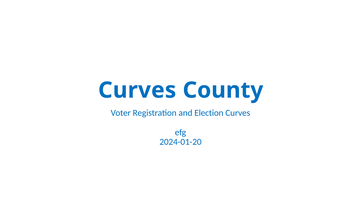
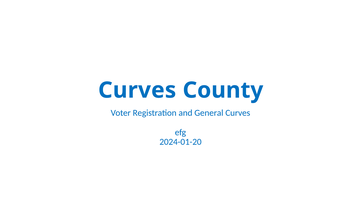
Election: Election -> General (209, 113)
